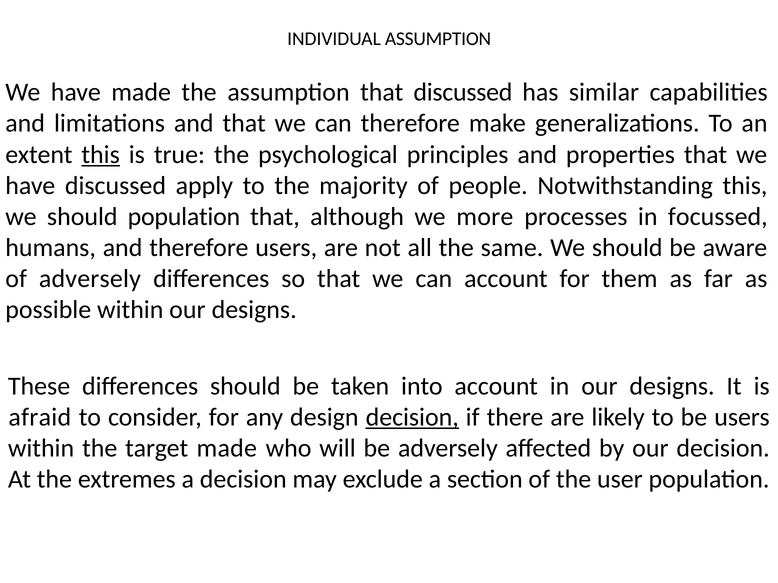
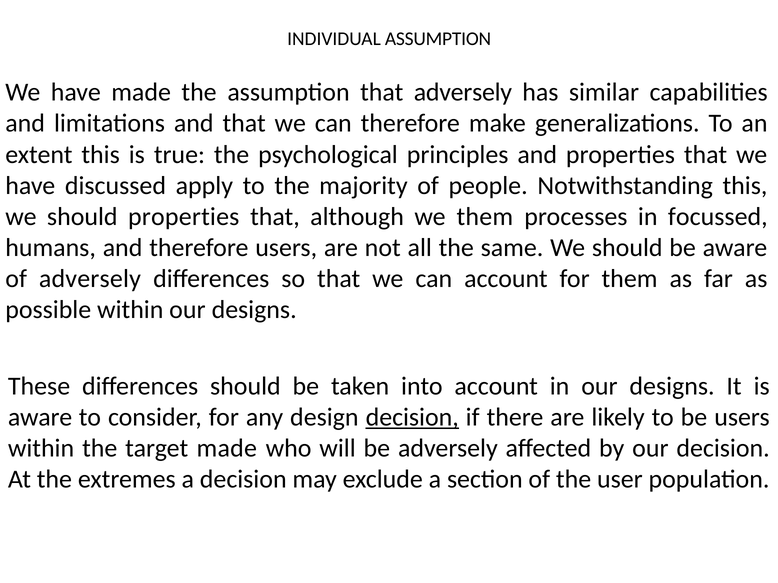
that discussed: discussed -> adversely (463, 92)
this underline: present -> none (101, 155)
should population: population -> properties (184, 217)
we more: more -> them (485, 217)
afraid: afraid -> aware (40, 418)
